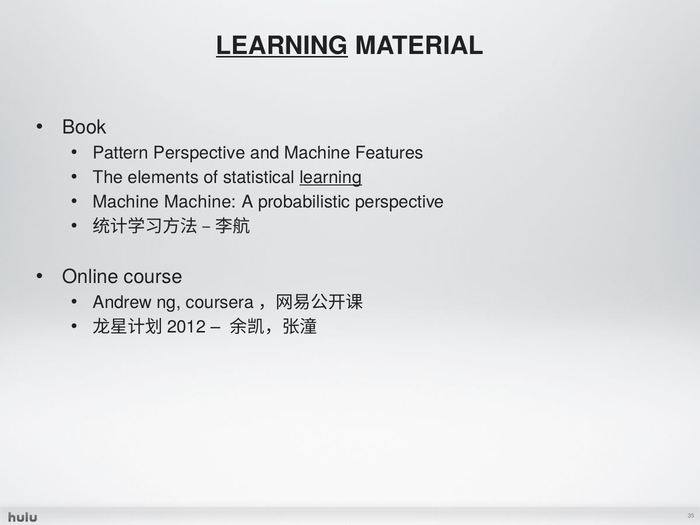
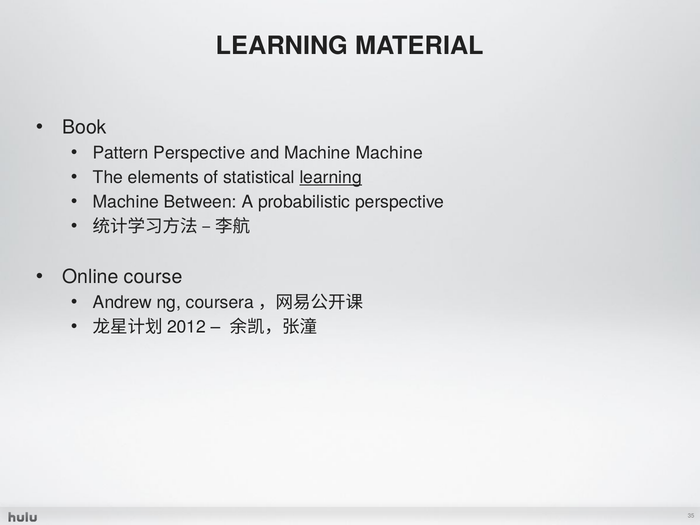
LEARNING underline: present -> none (282, 46)
Machine Features: Features -> Machine (389, 153)
Machine Machine: Machine -> Between (200, 202)
